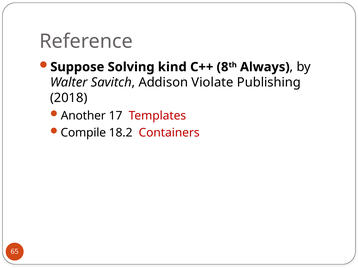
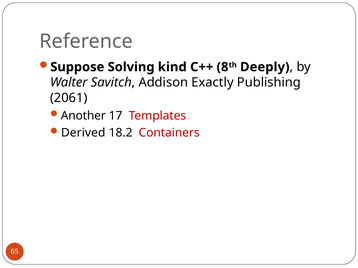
Always: Always -> Deeply (265, 67)
Violate: Violate -> Exactly (213, 83)
2018: 2018 -> 2061 (69, 98)
Compile: Compile -> Derived (83, 133)
